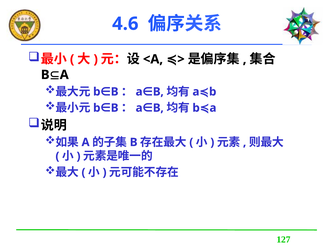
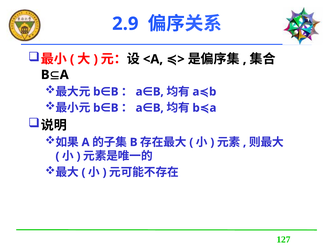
4.6: 4.6 -> 2.9 (125, 24)
